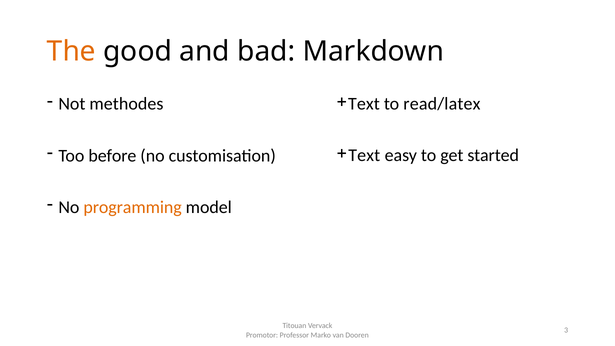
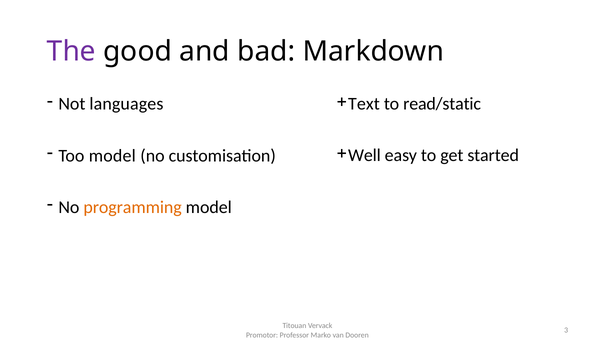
The colour: orange -> purple (71, 52)
read/latex: read/latex -> read/static (442, 104)
methodes: methodes -> languages (126, 104)
Text: Text -> Well (364, 155)
Too before: before -> model (112, 156)
